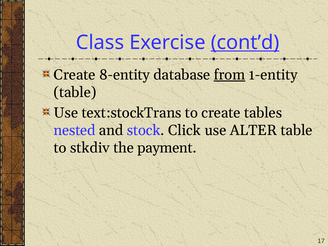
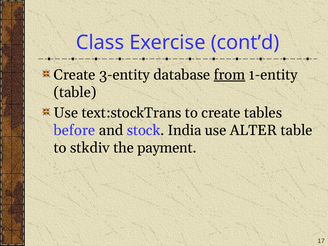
cont’d underline: present -> none (245, 42)
8-entity: 8-entity -> 3-entity (124, 75)
nested: nested -> before (74, 130)
Click: Click -> India (185, 130)
